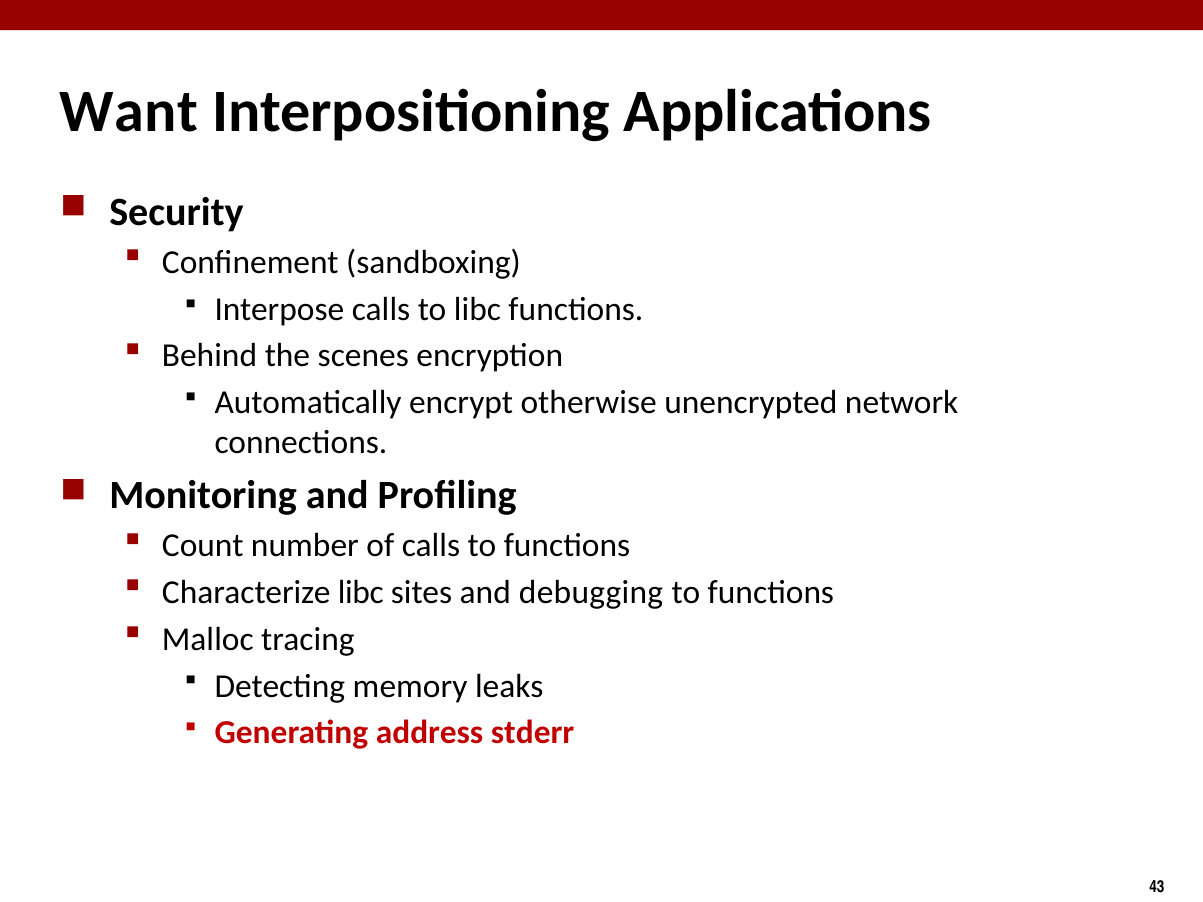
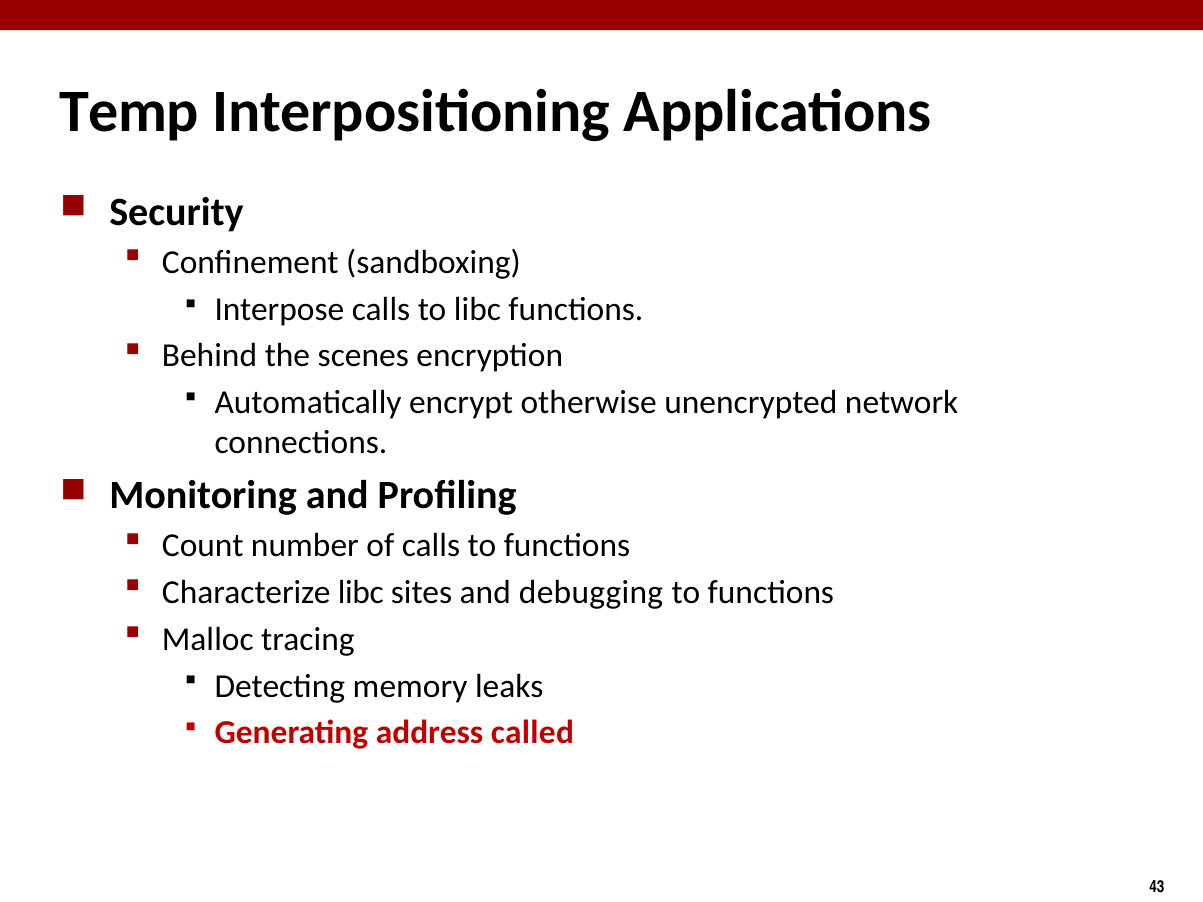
Want: Want -> Temp (129, 112)
stderr: stderr -> called (532, 733)
